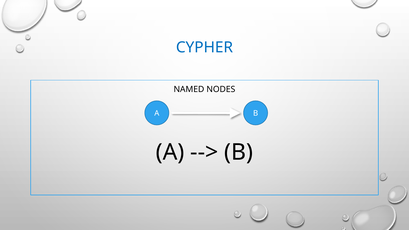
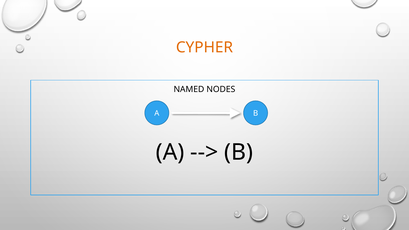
CYPHER colour: blue -> orange (204, 47)
